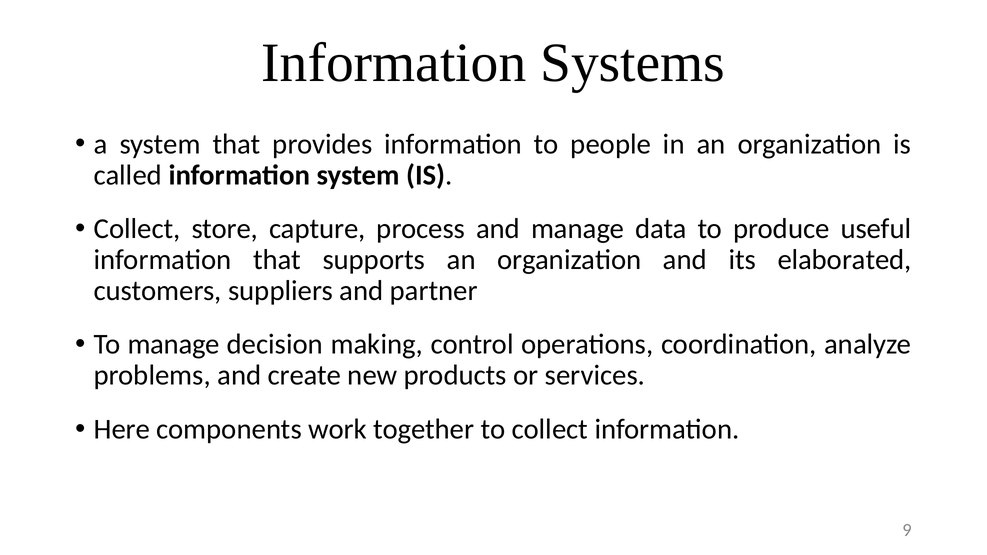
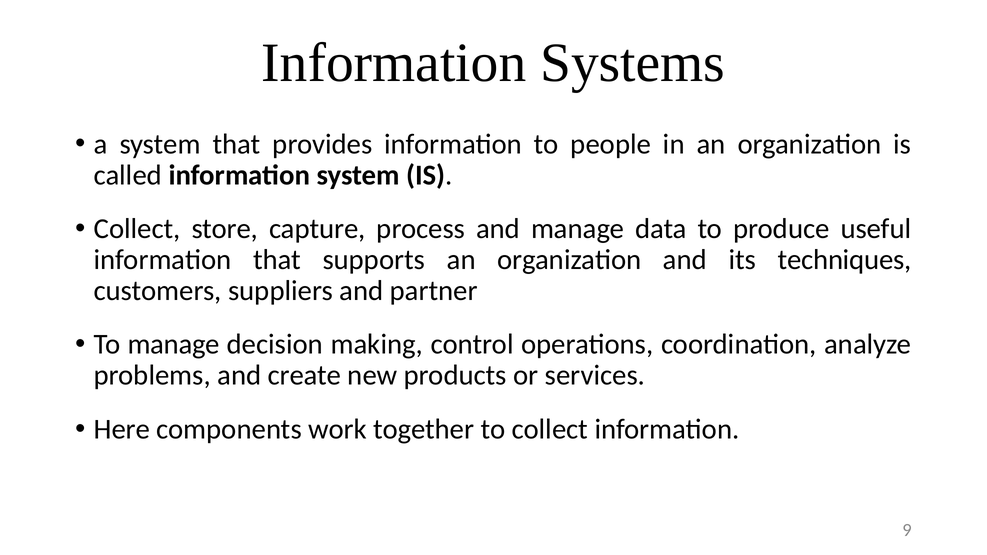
elaborated: elaborated -> techniques (845, 260)
